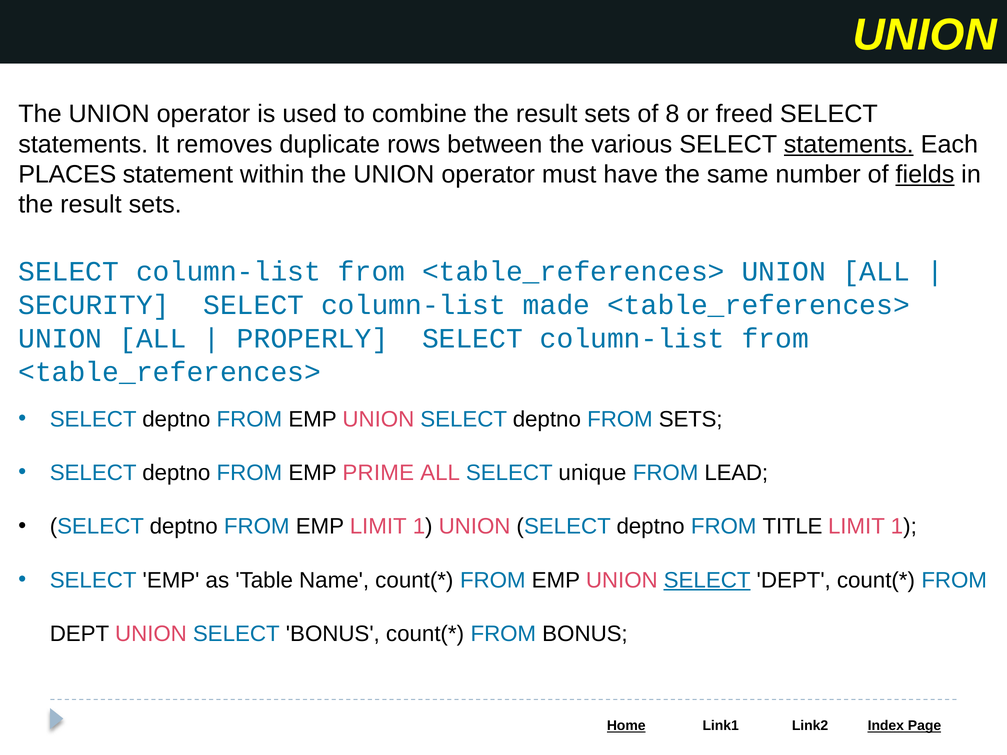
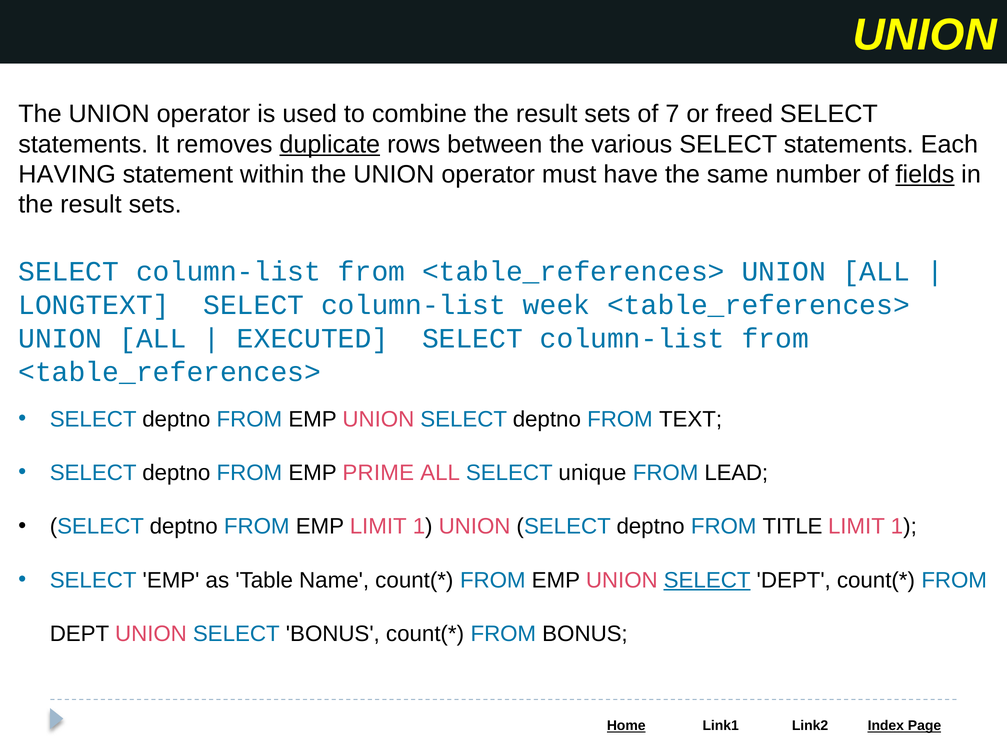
8: 8 -> 7 (672, 114)
duplicate underline: none -> present (330, 144)
statements underline: present -> none (849, 144)
PLACES: PLACES -> HAVING (67, 174)
SECURITY: SECURITY -> LONGTEXT (94, 305)
made: made -> week (557, 305)
PROPERLY: PROPERLY -> EXECUTED (313, 339)
FROM SETS: SETS -> TEXT (691, 419)
